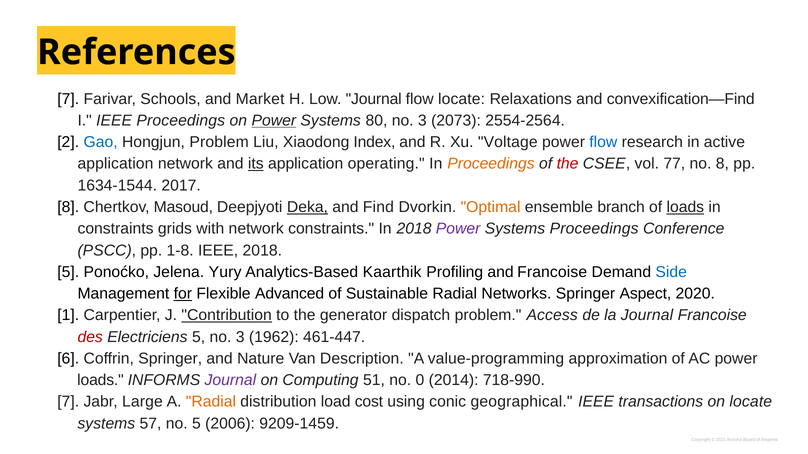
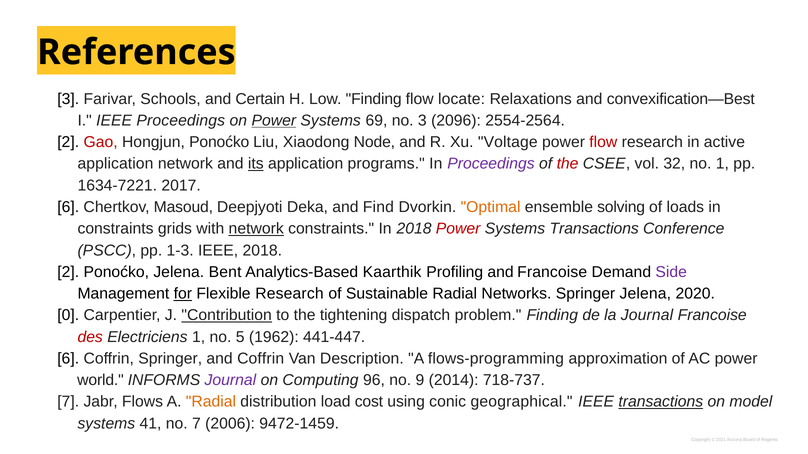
7: 7 -> 3 (68, 99)
Market: Market -> Certain (260, 99)
Low Journal: Journal -> Finding (374, 99)
convexification—Find: convexification—Find -> convexification—Best (681, 99)
80: 80 -> 69 (376, 121)
2073: 2073 -> 2096 (456, 121)
Gao colour: blue -> red (101, 142)
Hongjun Problem: Problem -> Ponoćko (219, 142)
Index: Index -> Node (374, 142)
flow colour: blue -> red (603, 142)
operating: operating -> programs (386, 164)
Proceedings colour: orange -> purple (491, 164)
77: 77 -> 32 (674, 164)
no 8: 8 -> 1 (722, 164)
1634-1544: 1634-1544 -> 1634-7221 (117, 186)
8: 8 -> 6 (68, 207)
Deka underline: present -> none (307, 207)
branch: branch -> solving (621, 207)
loads underline: present -> none (685, 207)
network underline: none -> present (256, 229)
Power colour: purple -> red (458, 229)
Systems Proceedings: Proceedings -> Transactions (594, 229)
1-8: 1-8 -> 1-3 (180, 251)
5: 5 -> 2 (68, 272)
Yury: Yury -> Bent (225, 272)
Side colour: blue -> purple (671, 272)
Flexible Advanced: Advanced -> Research (289, 294)
Springer Aspect: Aspect -> Jelena (645, 294)
1: 1 -> 0 (68, 316)
generator: generator -> tightening (354, 316)
problem Access: Access -> Finding (552, 316)
Electriciens 5: 5 -> 1 (199, 337)
3: 3 -> 5 (240, 337)
461-447: 461-447 -> 441-447 (334, 337)
and Nature: Nature -> Coffrin (261, 359)
value-programming: value-programming -> flows-programming (496, 359)
loads: loads -> world (100, 381)
51: 51 -> 96 (374, 381)
0: 0 -> 9 (420, 381)
718-990: 718-990 -> 718-737 (514, 381)
Large: Large -> Flows (142, 402)
transactions underline: none -> present (661, 402)
on locate: locate -> model (751, 402)
57: 57 -> 41 (151, 424)
no 5: 5 -> 7 (196, 424)
9209-1459: 9209-1459 -> 9472-1459 (299, 424)
